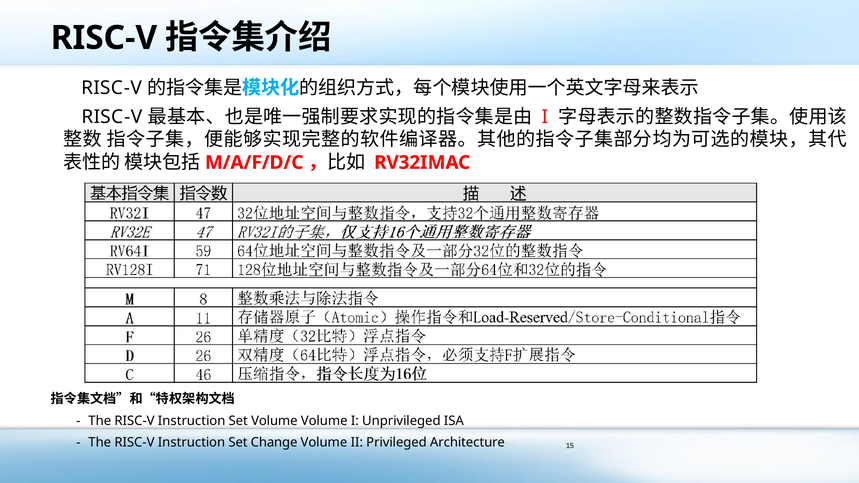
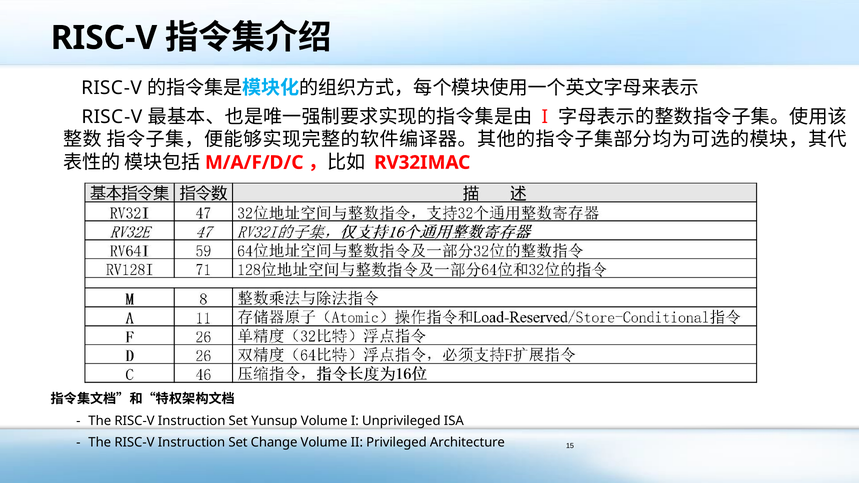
Set Volume: Volume -> Yunsup (274, 421)
